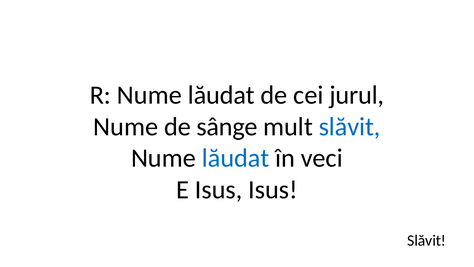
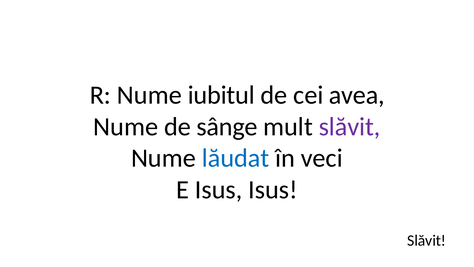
R Nume lăudat: lăudat -> iubitul (221, 95)
jurul: jurul -> avea (357, 95)
slăvit colour: blue -> purple (350, 126)
